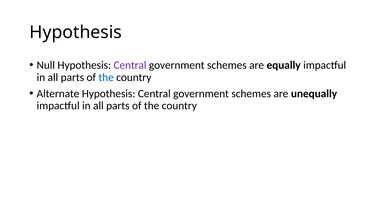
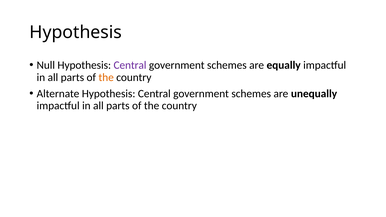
the colour: blue -> orange (106, 77)
